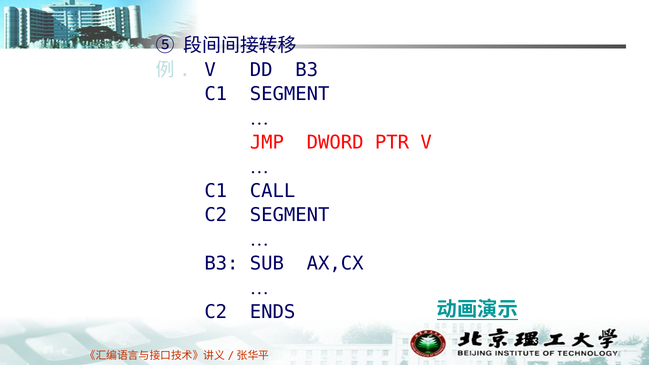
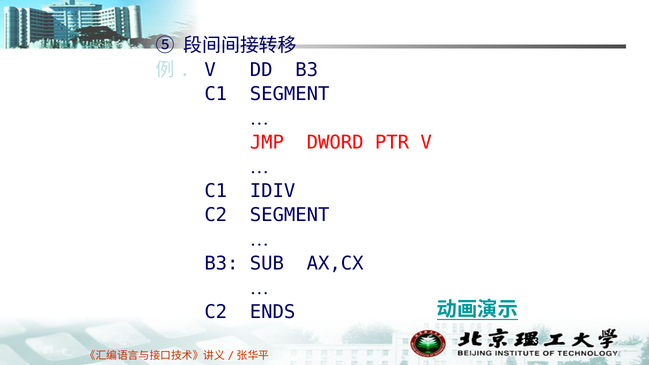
CALL: CALL -> IDIV (273, 191)
